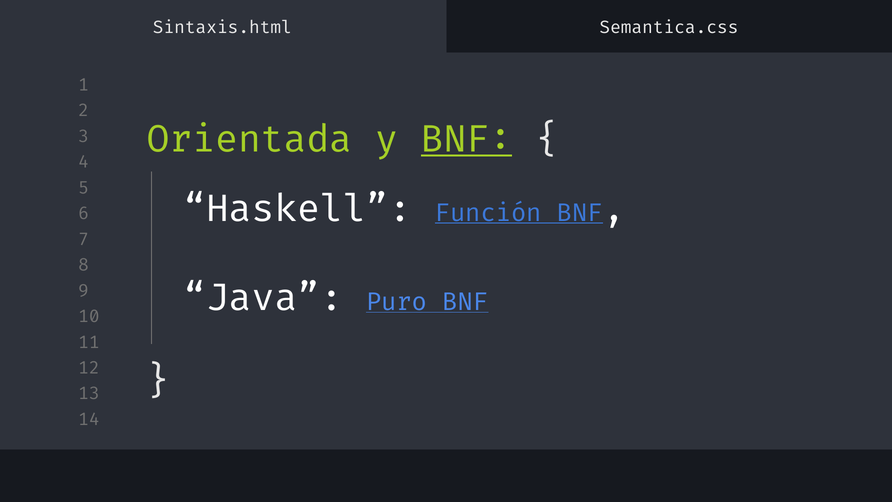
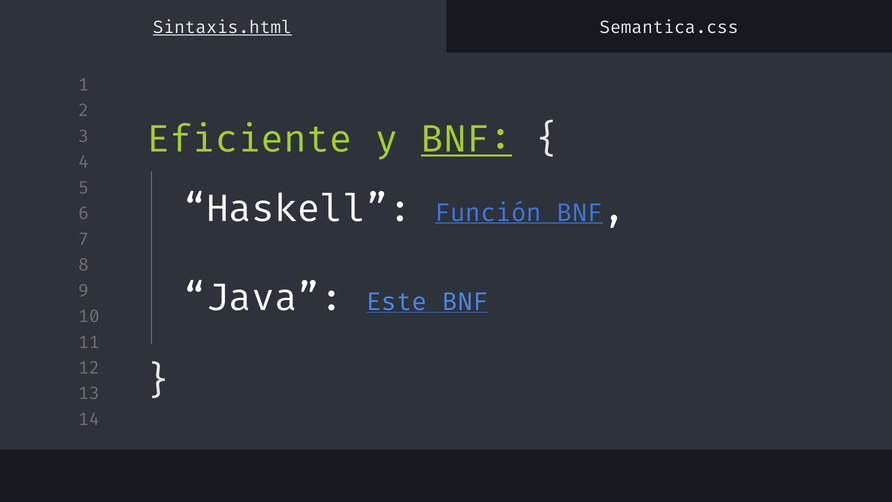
Sintaxis.html underline: none -> present (222, 28)
Orientada: Orientada -> Eficiente (250, 139)
Puro: Puro -> Este (397, 302)
